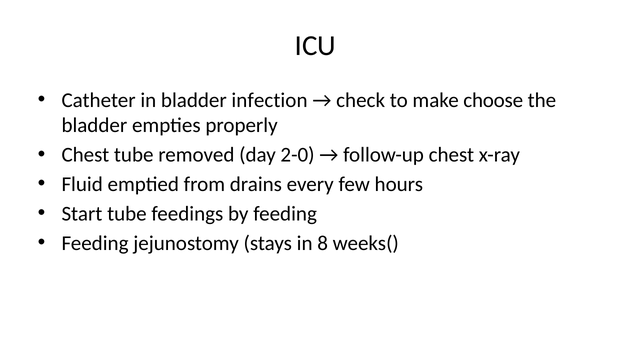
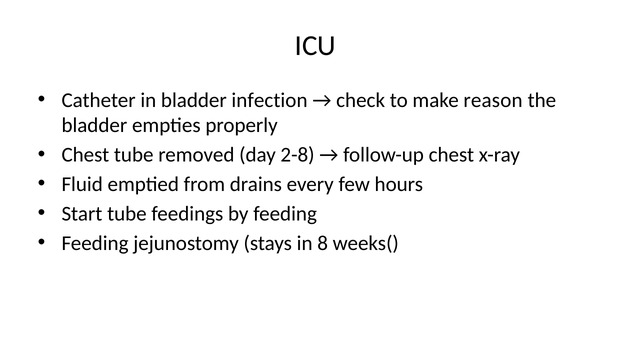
choose: choose -> reason (493, 100)
2-0: 2-0 -> 2-8 (298, 155)
